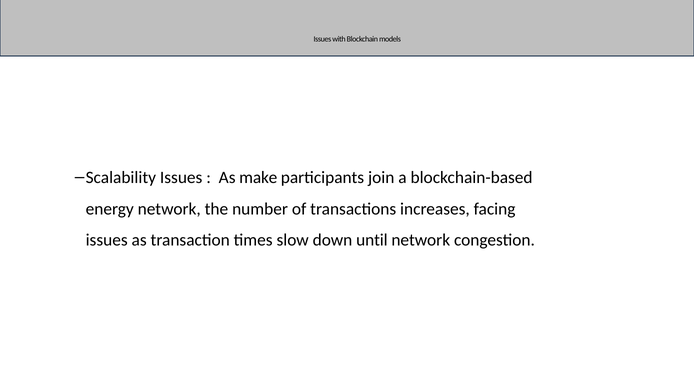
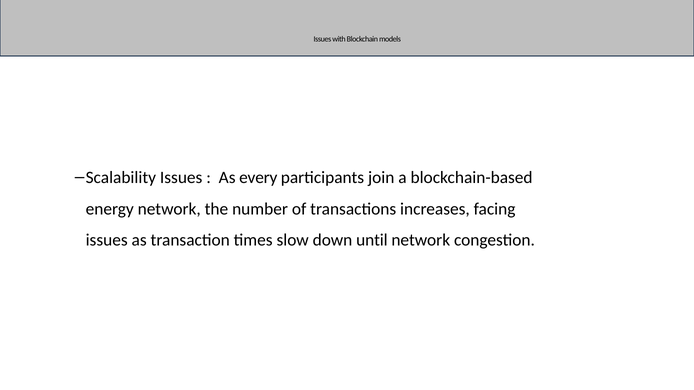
make: make -> every (258, 178)
